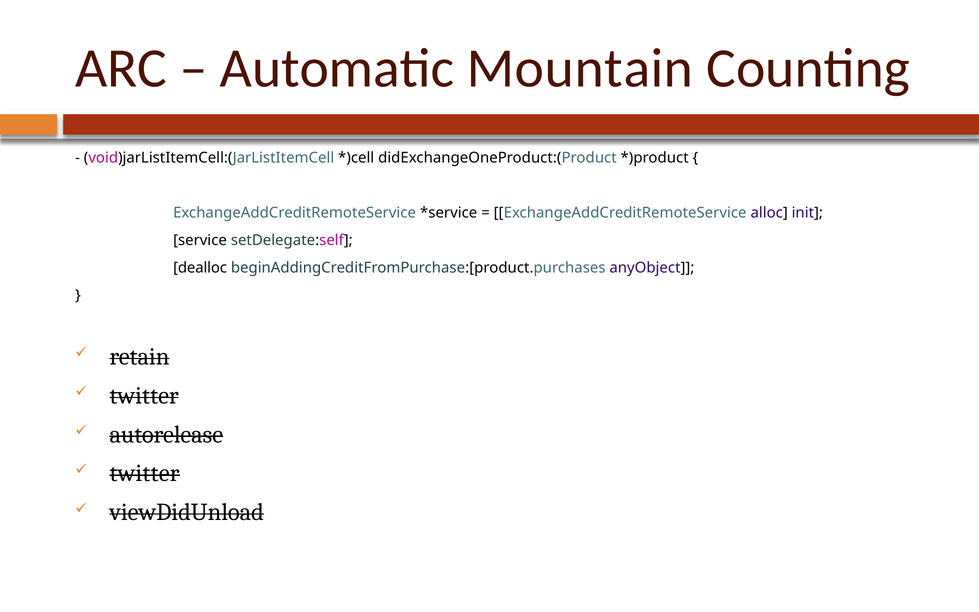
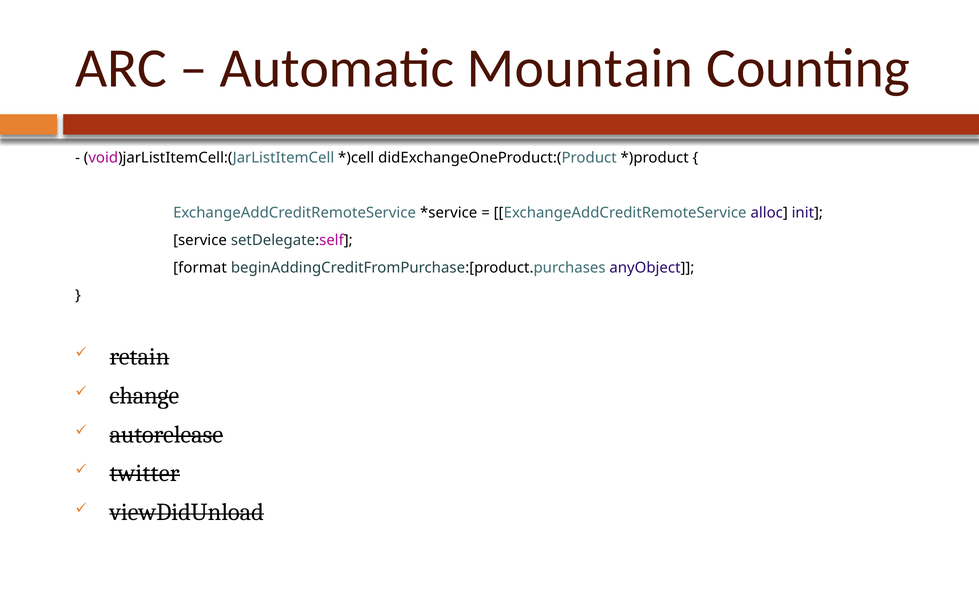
dealloc: dealloc -> format (200, 268)
twitter: twitter -> change (144, 396)
